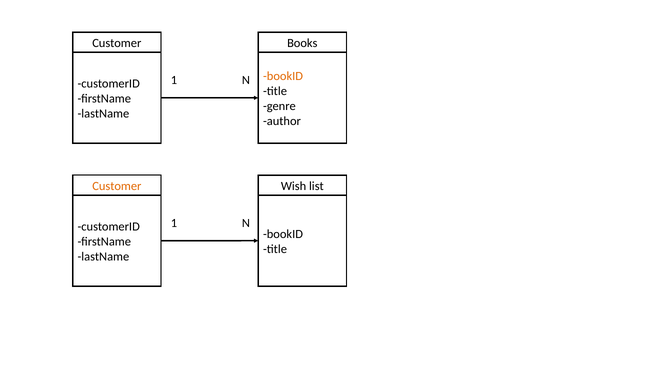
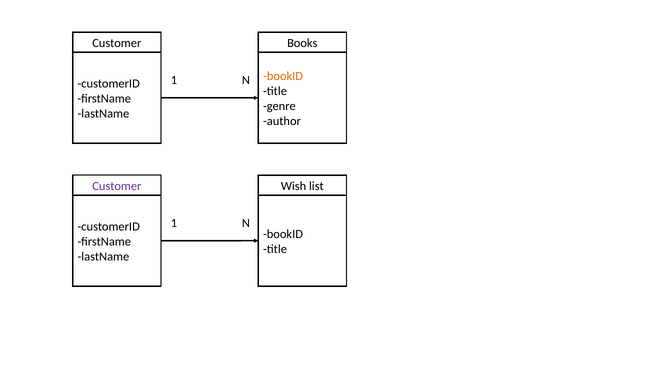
Customer colour: orange -> purple (117, 186)
